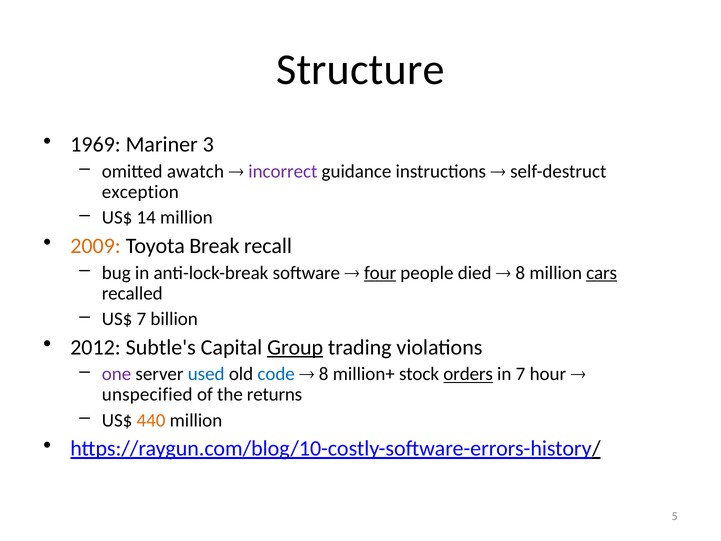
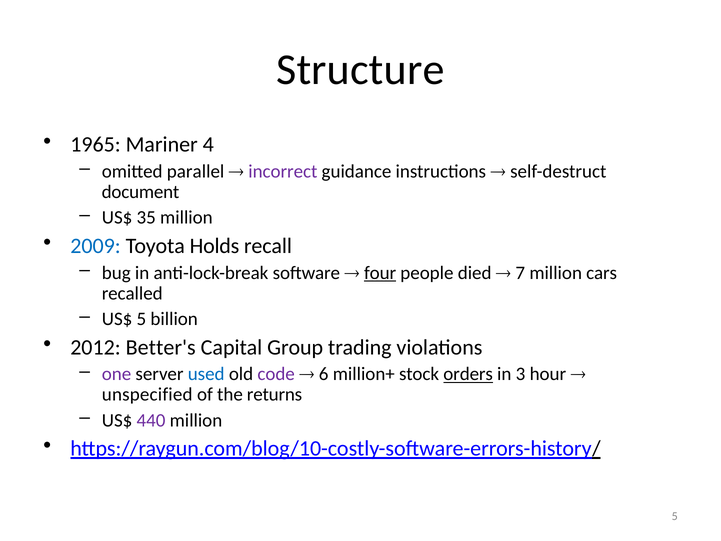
1969: 1969 -> 1965 (96, 145)
3: 3 -> 4 (208, 145)
awatch: awatch -> parallel (196, 171)
exception: exception -> document (140, 192)
14: 14 -> 35 (146, 218)
2009 colour: orange -> blue (96, 246)
Break: Break -> Holds (214, 246)
8: 8 -> 7 (520, 273)
cars underline: present -> none (602, 273)
US$ 7: 7 -> 5 (141, 319)
Subtle's: Subtle's -> Better's (161, 347)
Group underline: present -> none (295, 347)
code colour: blue -> purple (276, 374)
8: 8 -> 6 (324, 374)
in 7: 7 -> 3 (521, 374)
440 colour: orange -> purple (151, 420)
